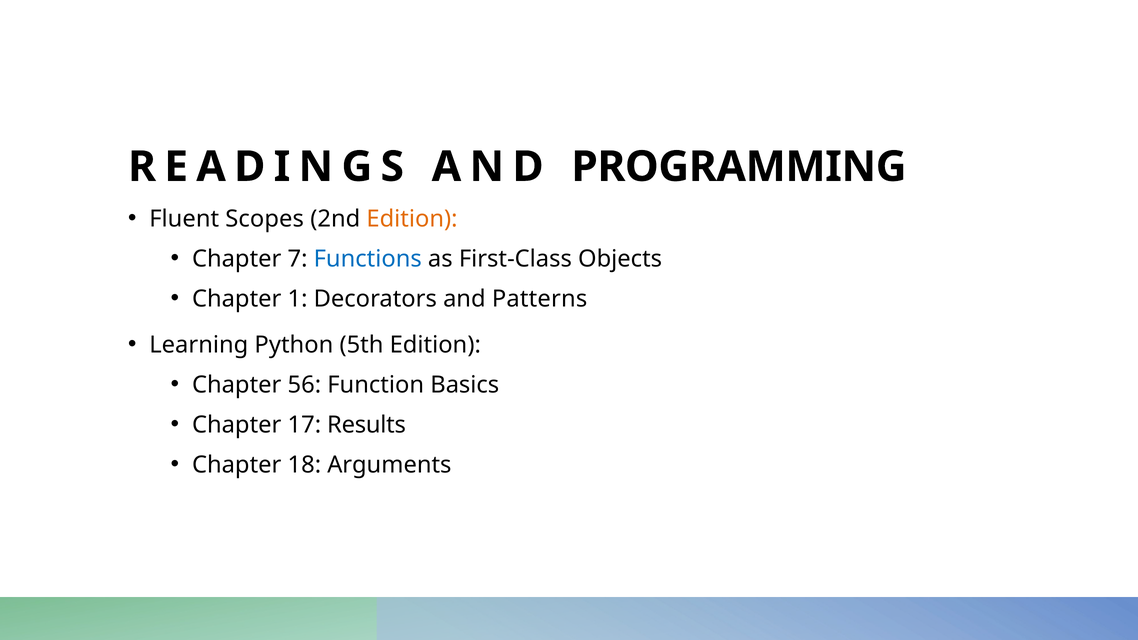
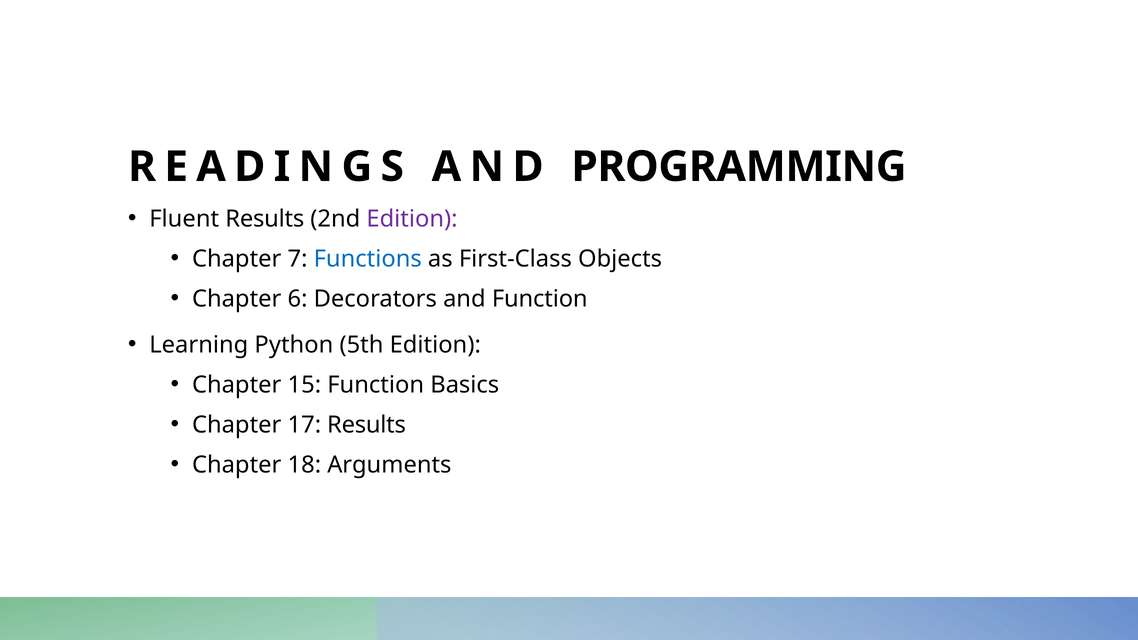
Fluent Scopes: Scopes -> Results (265, 219)
Edition colour: orange -> purple (412, 219)
1: 1 -> 6 (298, 299)
and Patterns: Patterns -> Function (540, 299)
56: 56 -> 15 (304, 385)
